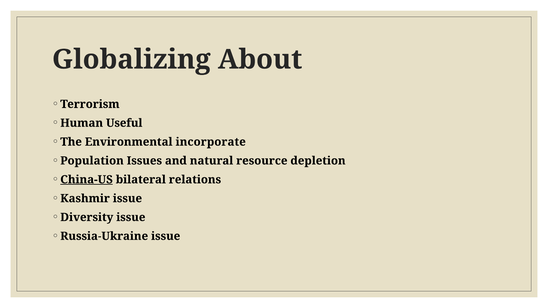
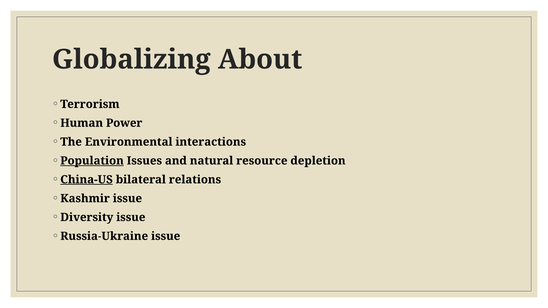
Useful: Useful -> Power (124, 123)
incorporate: incorporate -> interactions (211, 142)
Population underline: none -> present (92, 161)
